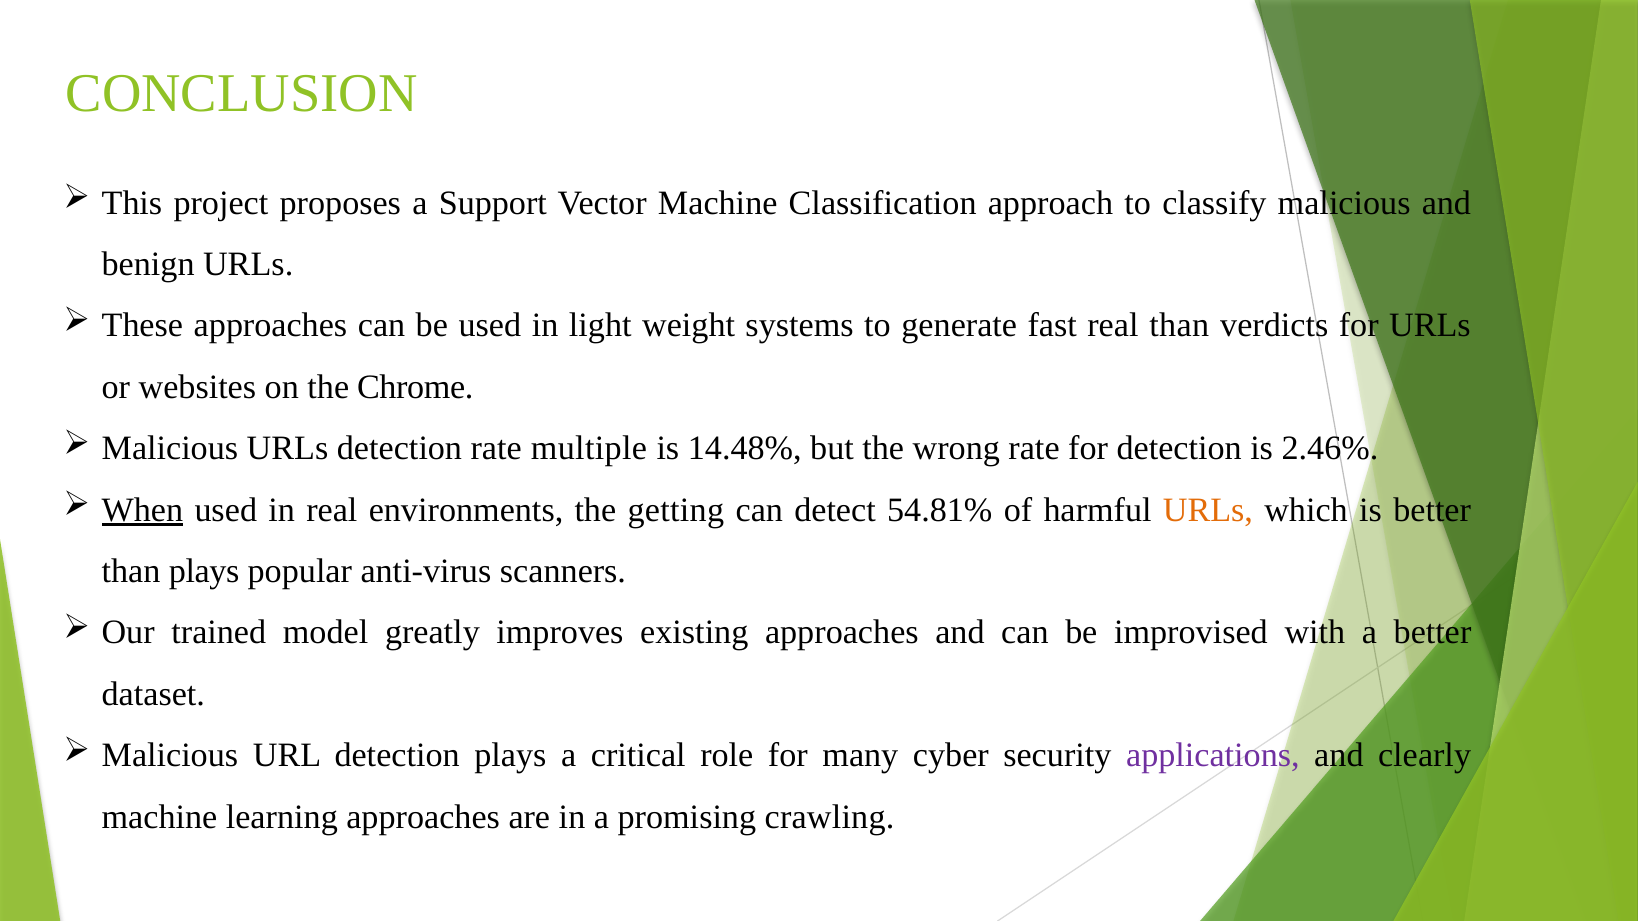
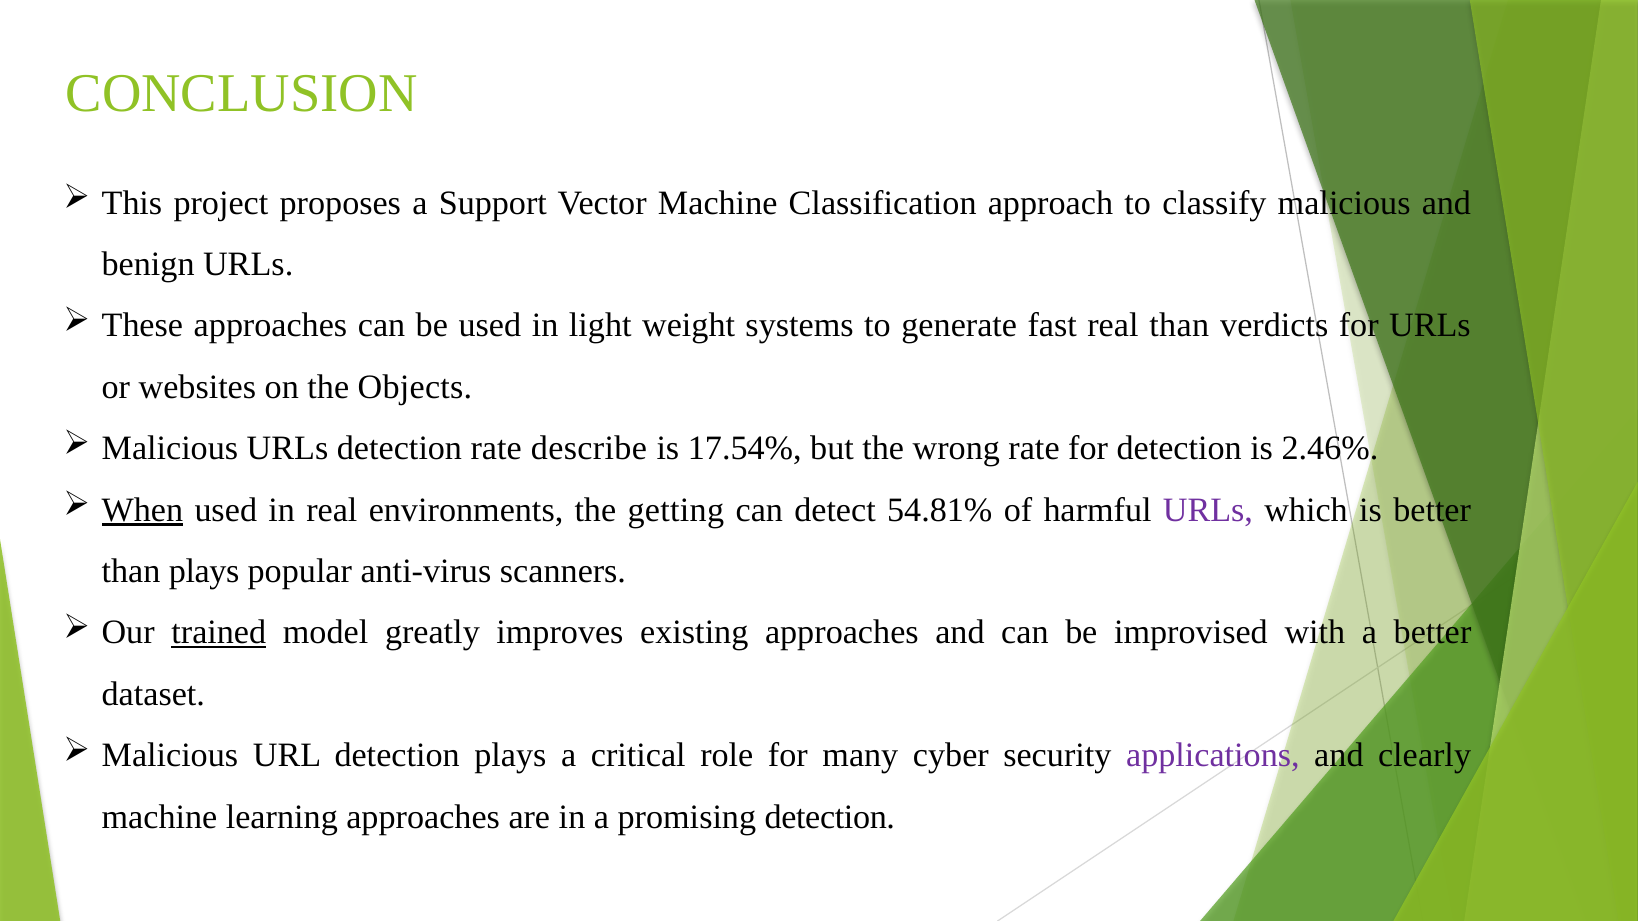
Chrome: Chrome -> Objects (415, 387)
multiple: multiple -> describe (589, 449)
14.48%: 14.48% -> 17.54% (745, 449)
URLs colour: orange -> purple (1208, 510)
trained underline: none -> present (219, 633)
promising crawling: crawling -> detection (830, 817)
